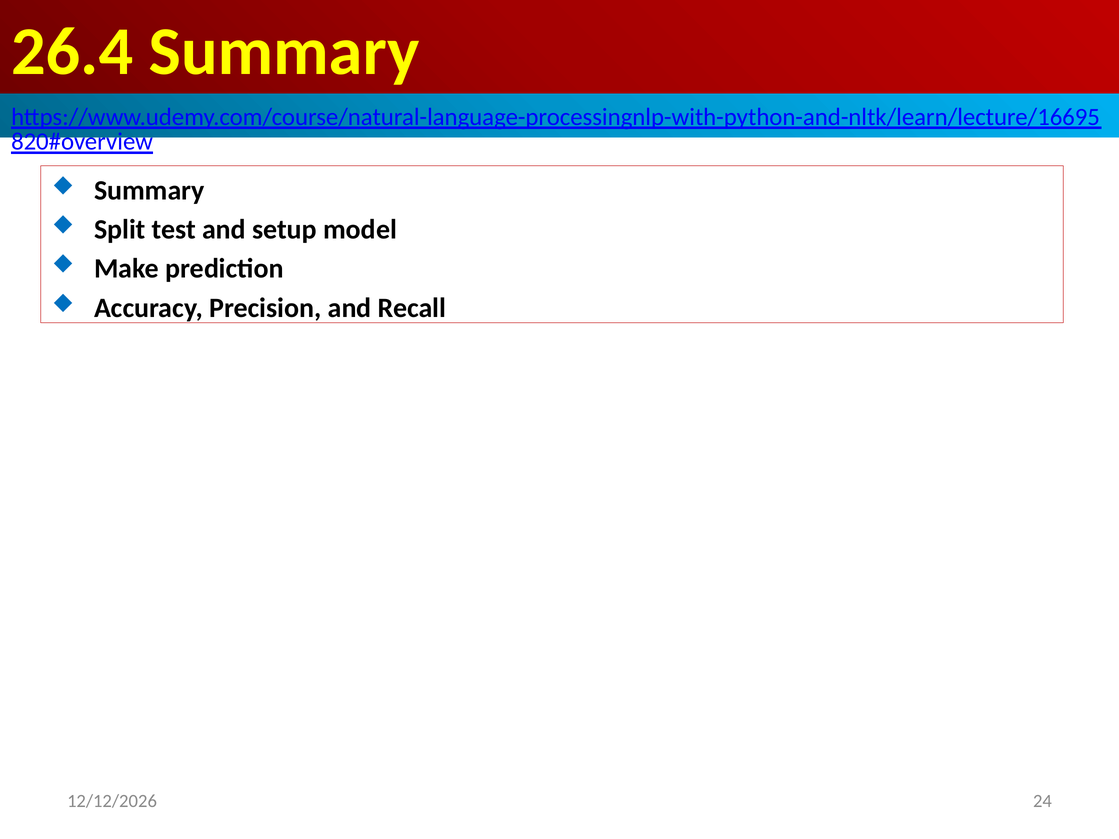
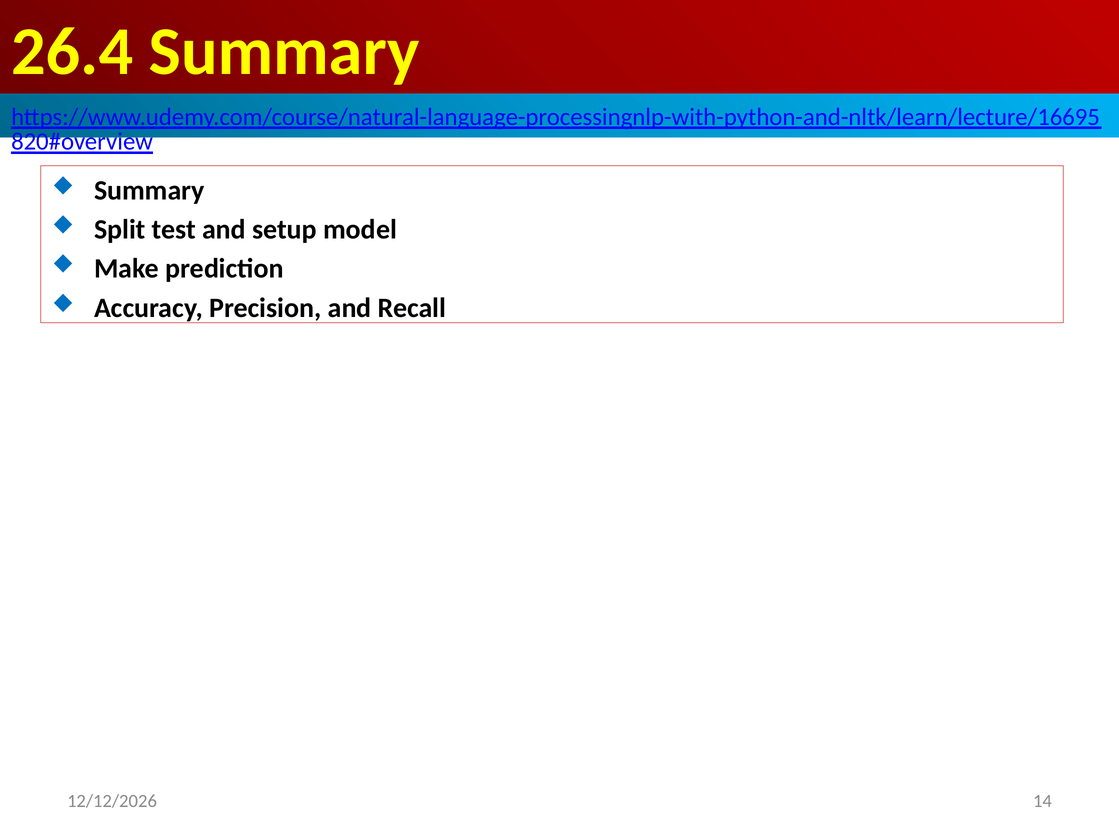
24: 24 -> 14 (1042, 801)
